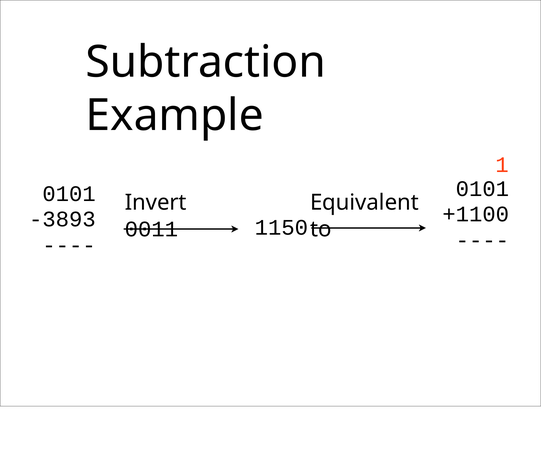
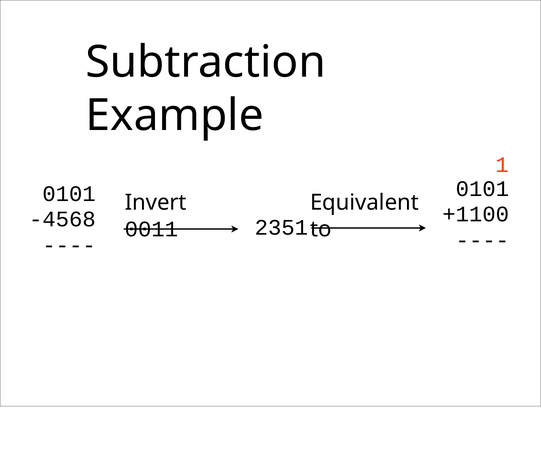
-3893: -3893 -> -4568 (63, 219)
1150: 1150 -> 2351 (281, 227)
